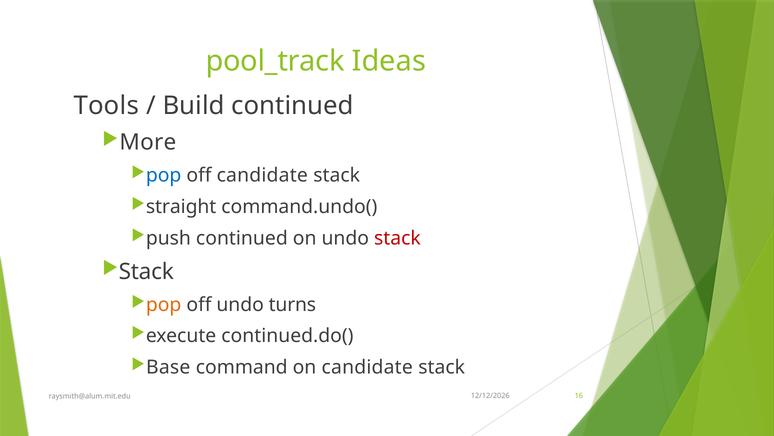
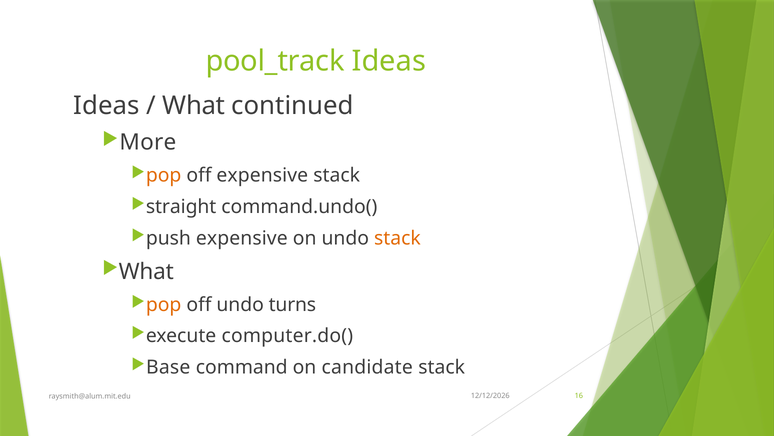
Tools: Tools -> Ideas (106, 105)
Build: Build -> What (194, 105)
pop colour: blue -> orange (164, 175)
off candidate: candidate -> expensive (262, 175)
push continued: continued -> expensive (242, 238)
stack colour: red -> orange (397, 238)
Stack: Stack -> What (146, 271)
continued.do(: continued.do( -> computer.do( (287, 336)
